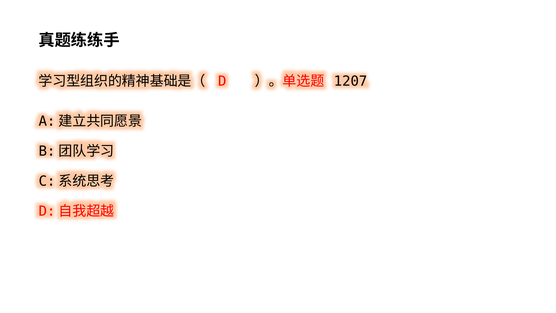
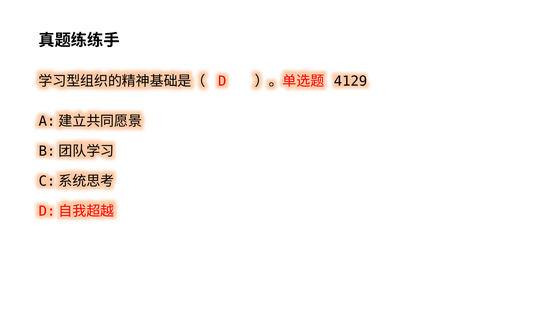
1207: 1207 -> 4129 (351, 81)
